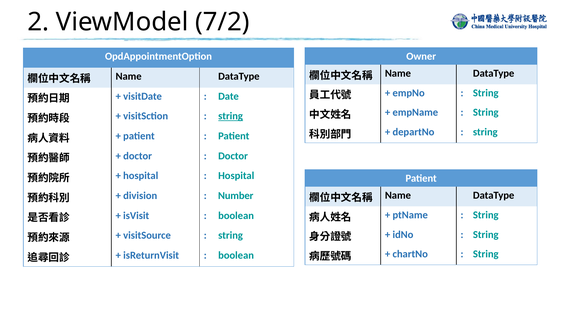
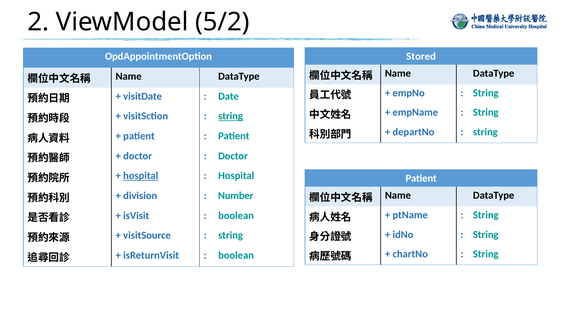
7/2: 7/2 -> 5/2 (222, 22)
Owner: Owner -> Stored (421, 56)
hospital underline: none -> present (141, 176)
